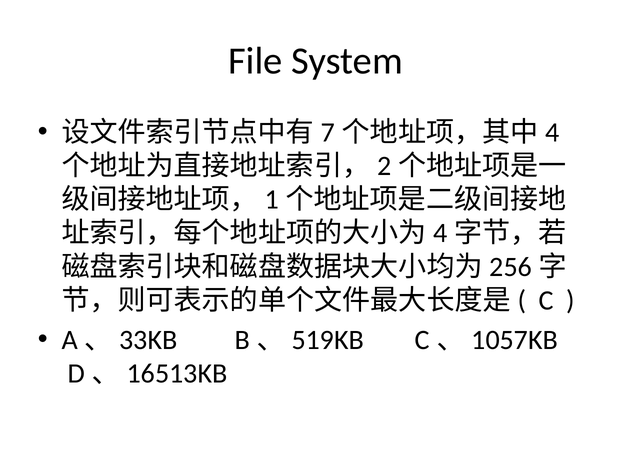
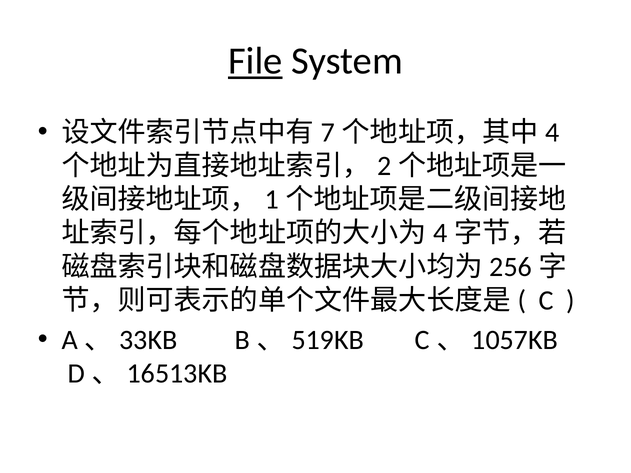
File underline: none -> present (255, 61)
